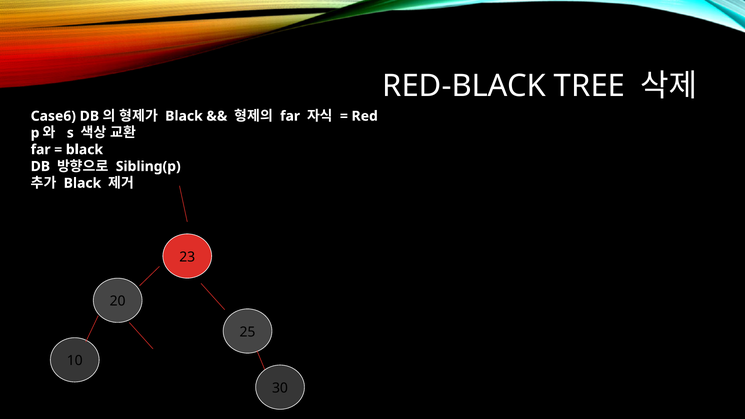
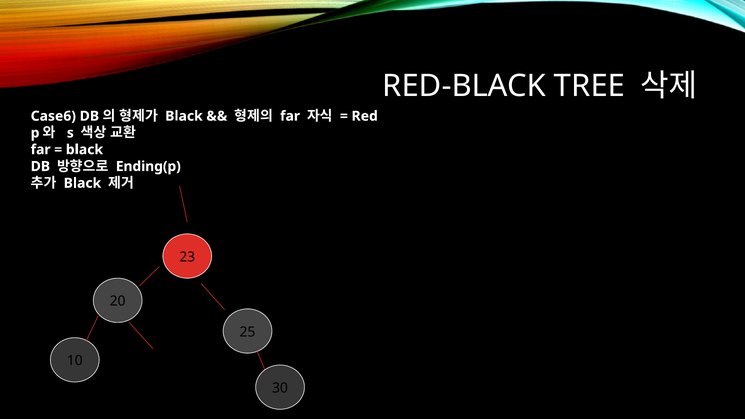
Sibling(p: Sibling(p -> Ending(p (148, 166)
